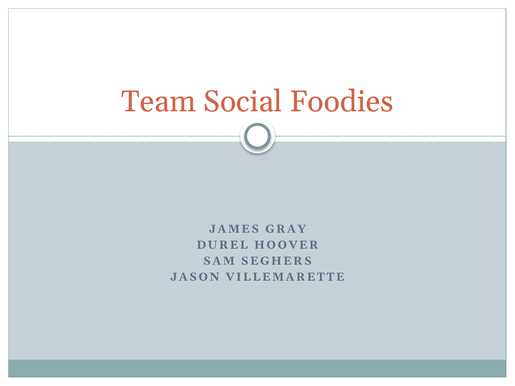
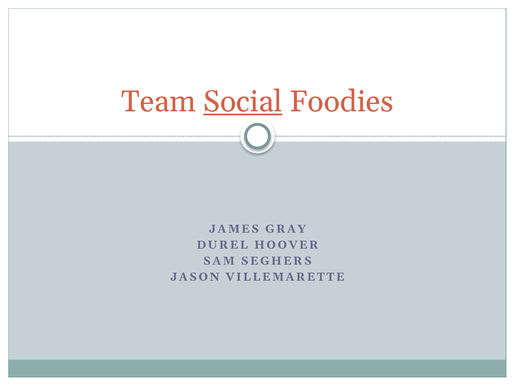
Social underline: none -> present (243, 102)
